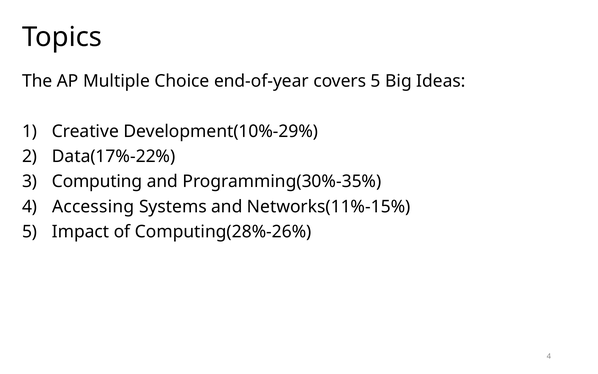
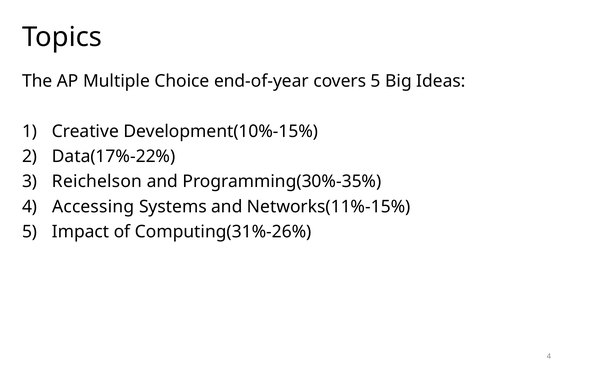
Development(10%-29%: Development(10%-29% -> Development(10%-15% (221, 131)
Computing: Computing -> Reichelson (97, 181)
Computing(28%-26%: Computing(28%-26% -> Computing(31%-26% (223, 232)
